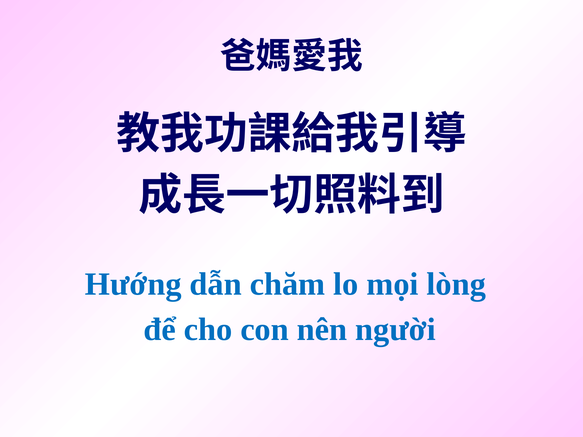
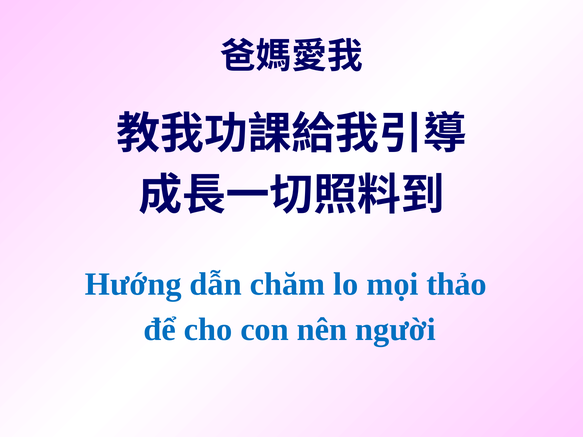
lòng: lòng -> thảo (456, 284)
